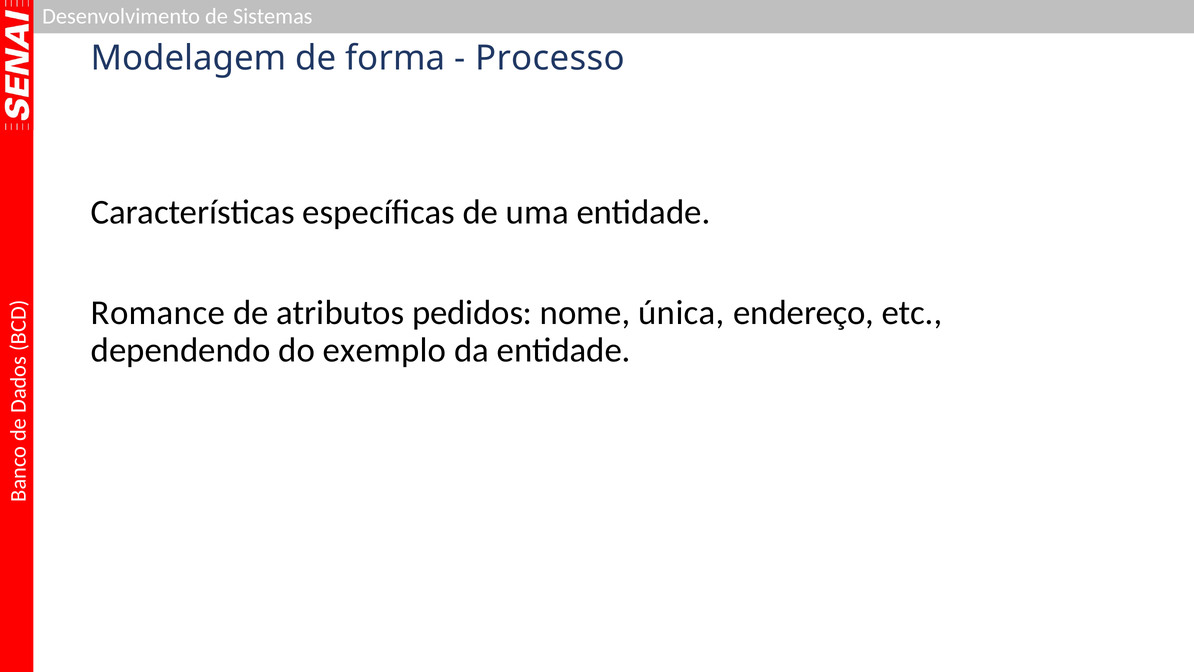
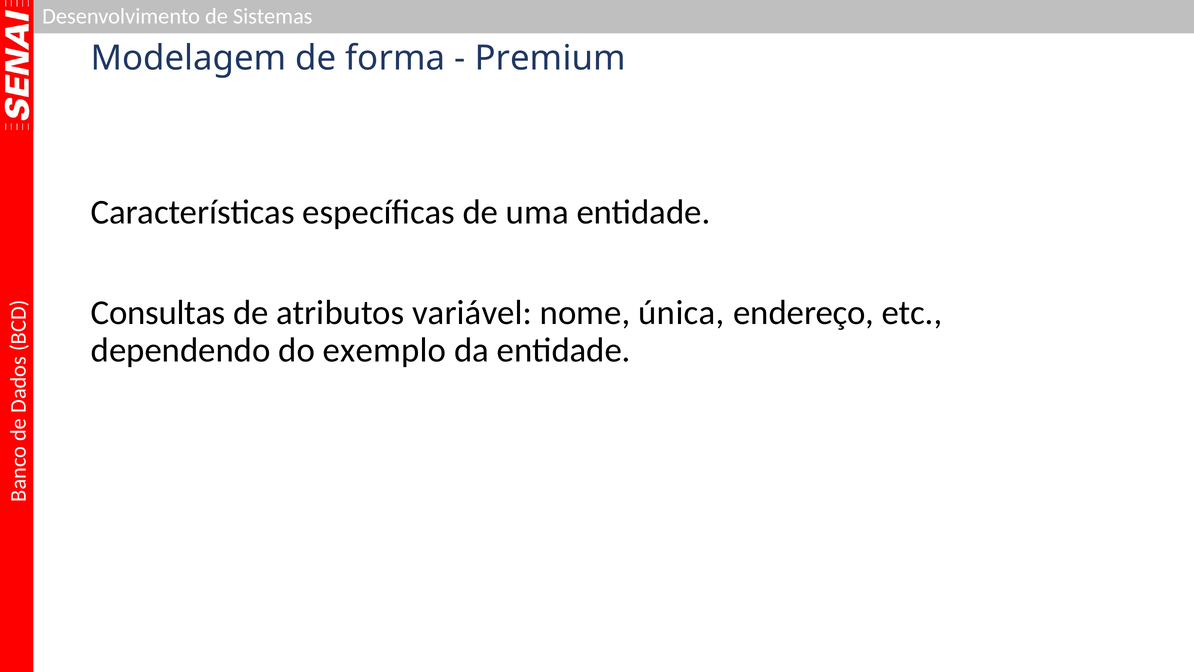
Processo: Processo -> Premium (550, 58)
Romance: Romance -> Consultas (158, 312)
pedidos: pedidos -> variável (472, 312)
